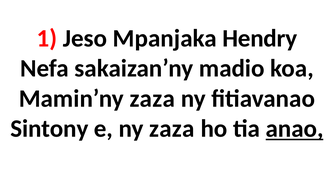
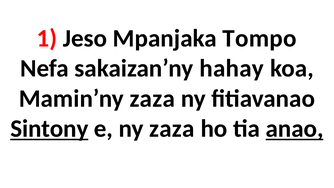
Hendry: Hendry -> Tompo (260, 38)
madio: madio -> hahay (232, 68)
Sintony underline: none -> present (49, 129)
